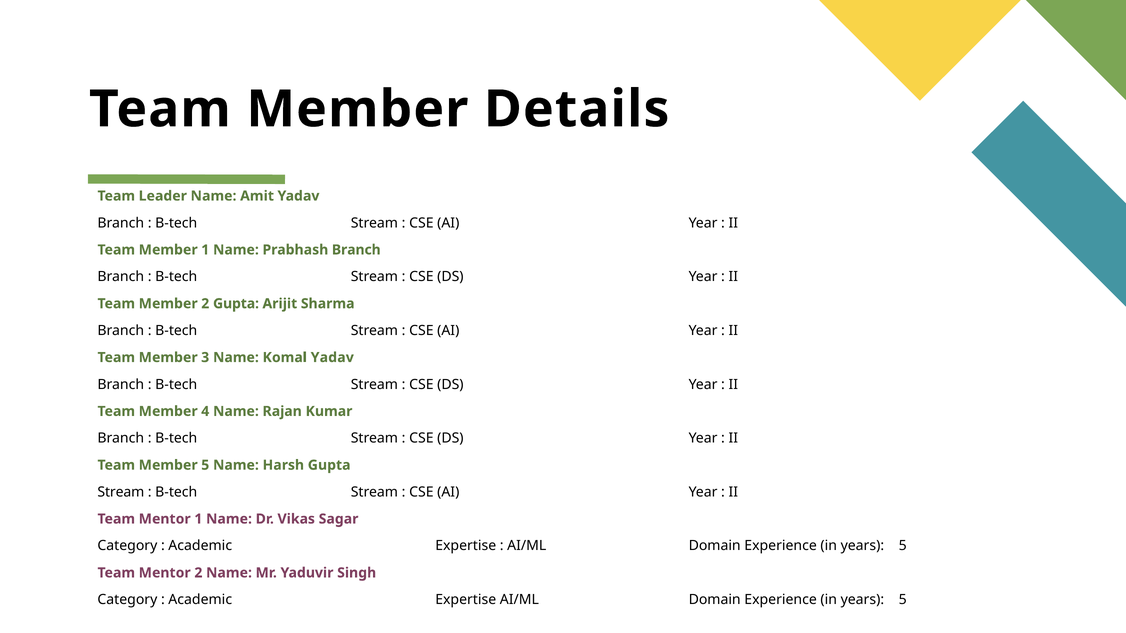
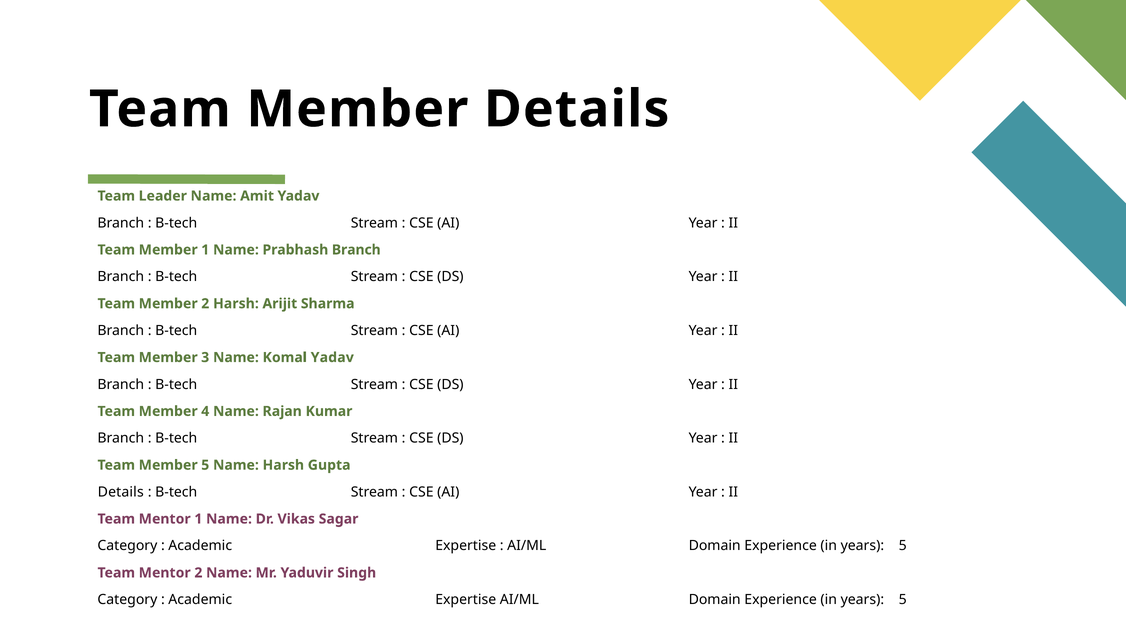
2 Gupta: Gupta -> Harsh (236, 304)
Stream: Stream -> Details (121, 492)
